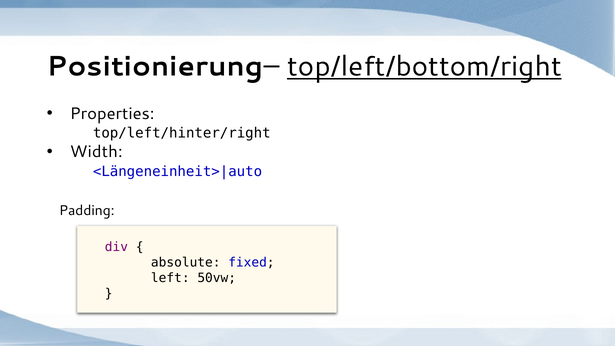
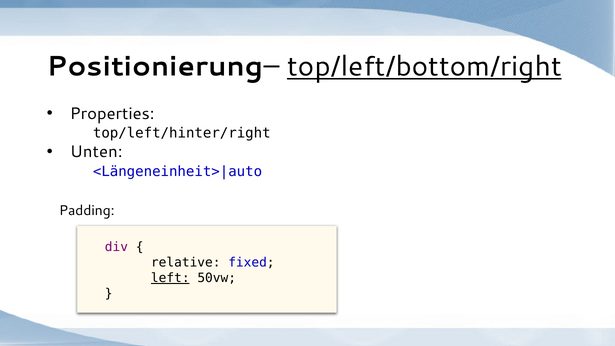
Width: Width -> Unten (96, 152)
absolute: absolute -> relative (186, 262)
left underline: none -> present (170, 278)
